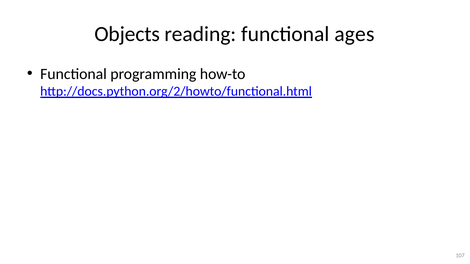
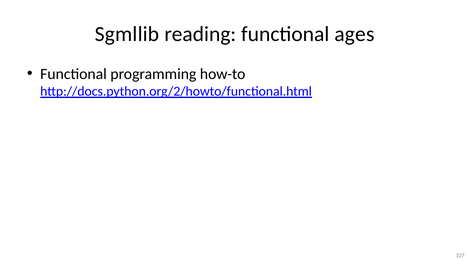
Objects: Objects -> Sgmllib (127, 34)
